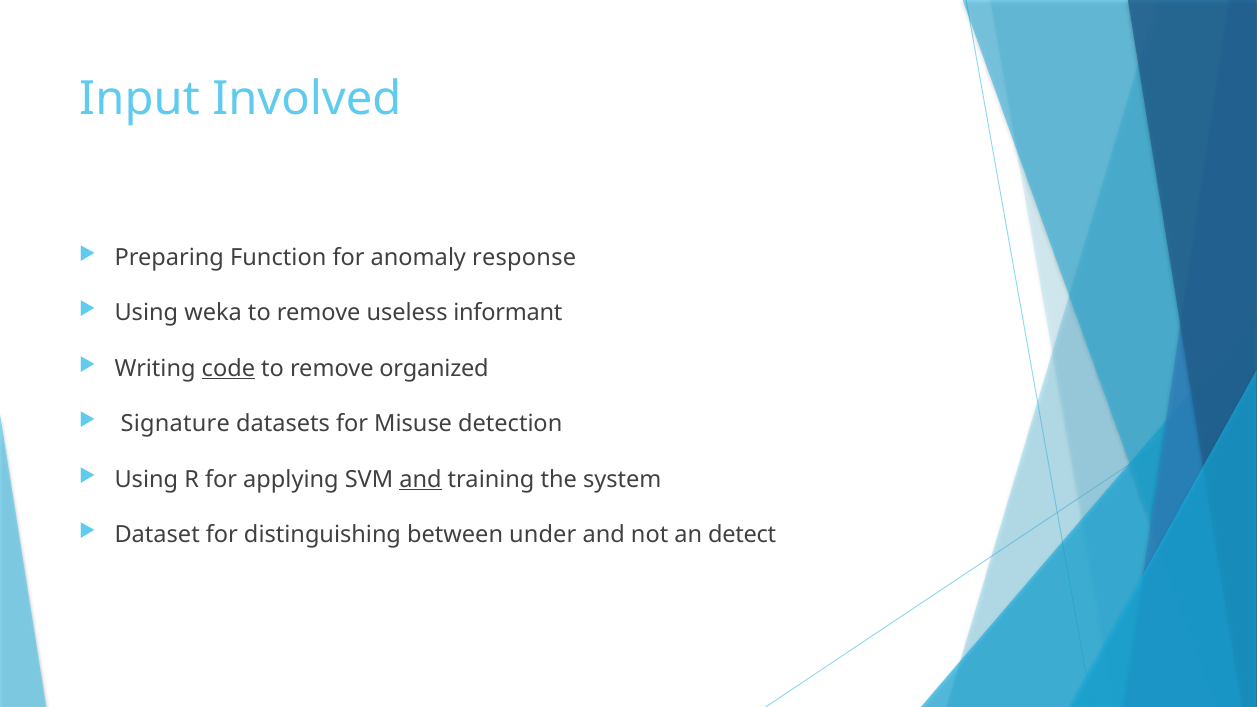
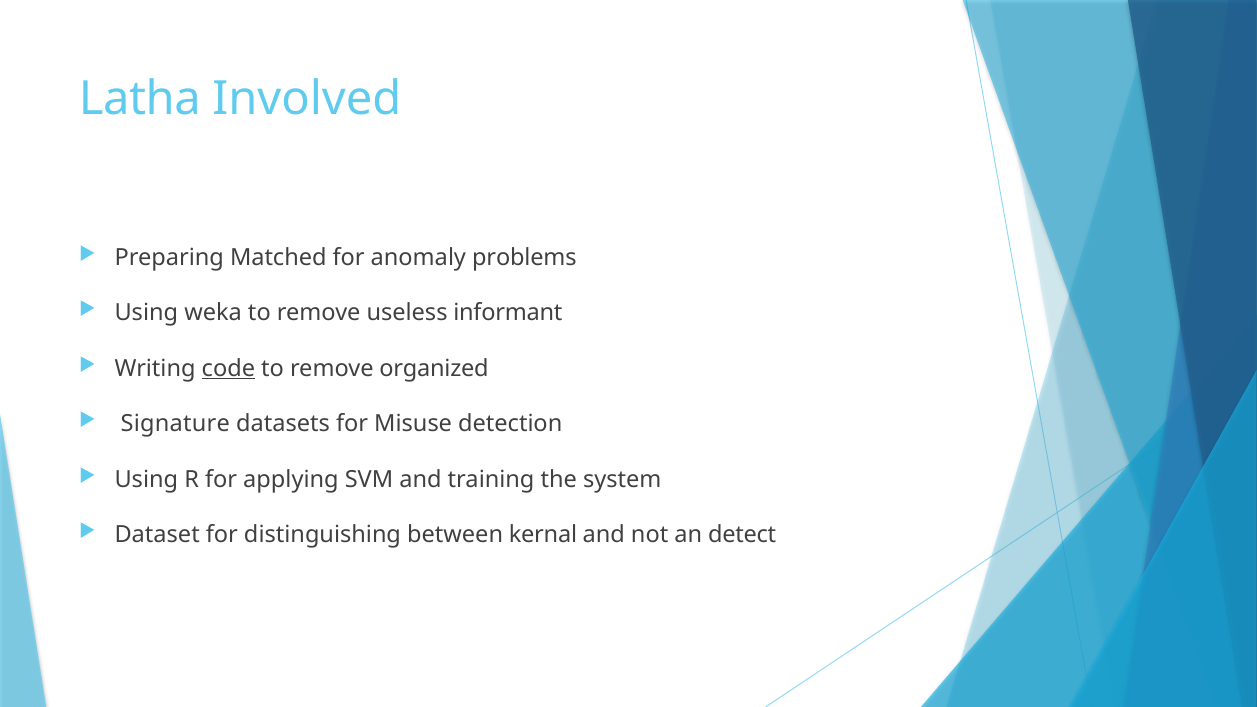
Input: Input -> Latha (140, 99)
Function: Function -> Matched (278, 257)
response: response -> problems (524, 257)
and underline: present -> none (420, 480)
under: under -> kernal (543, 535)
